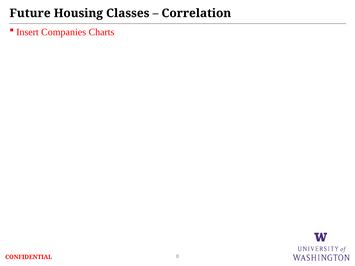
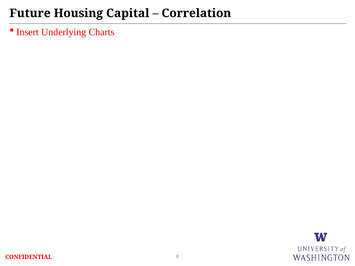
Classes: Classes -> Capital (128, 13)
Companies: Companies -> Underlying (64, 32)
